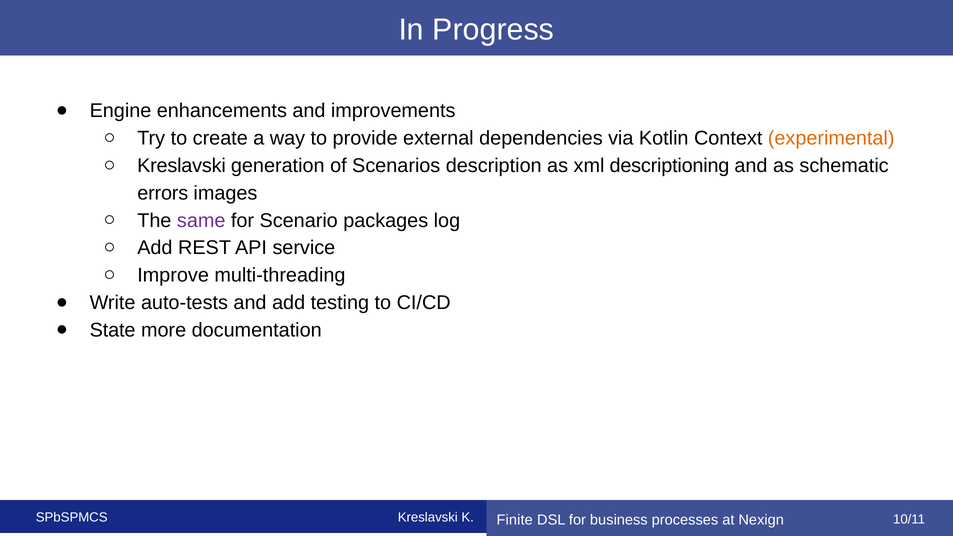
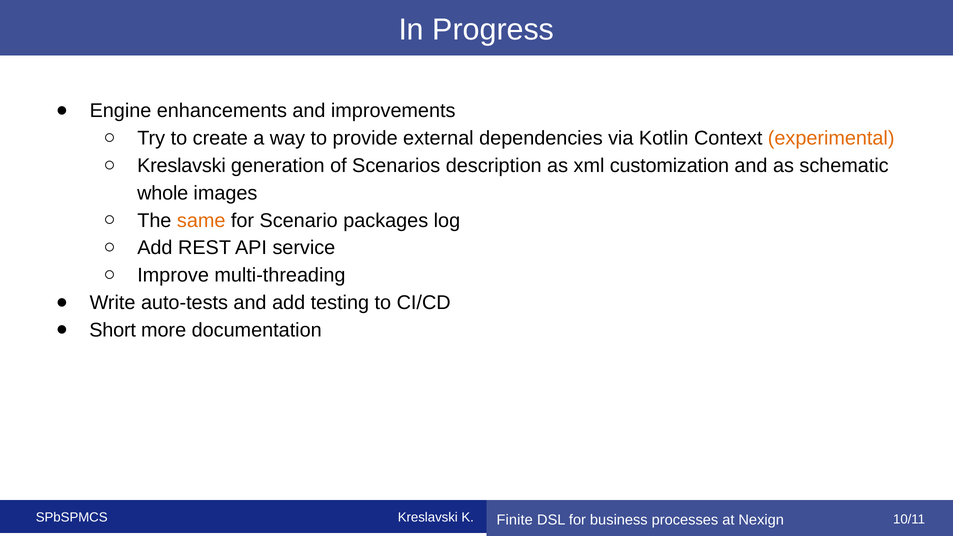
descriptioning: descriptioning -> customization (669, 166)
errors: errors -> whole (163, 193)
same colour: purple -> orange (201, 221)
State: State -> Short (113, 330)
